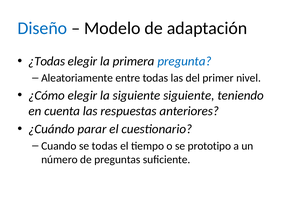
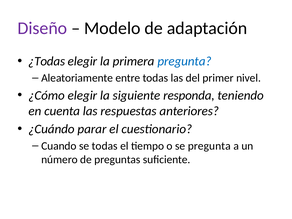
Diseño colour: blue -> purple (42, 28)
siguiente siguiente: siguiente -> responda (189, 95)
se prototipo: prototipo -> pregunta (209, 146)
